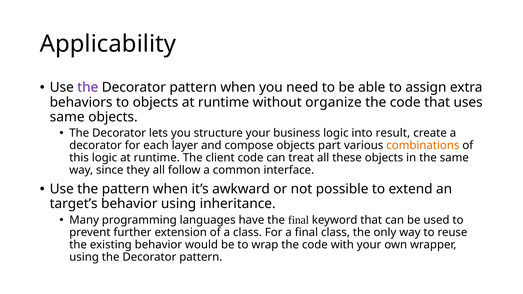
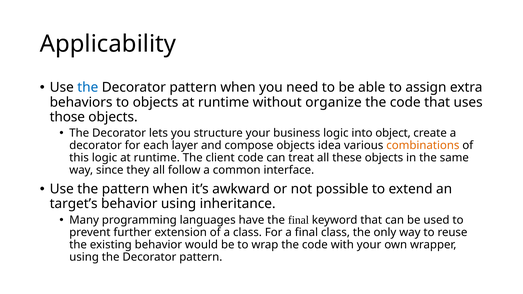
the colour: purple -> blue (88, 88)
same: same -> those (67, 117)
result: result -> object (393, 133)
part: part -> idea (329, 146)
